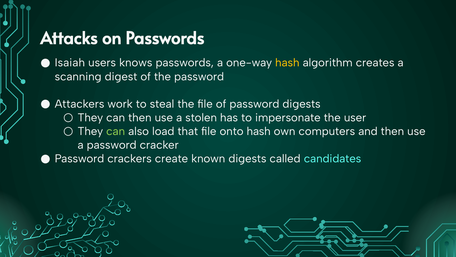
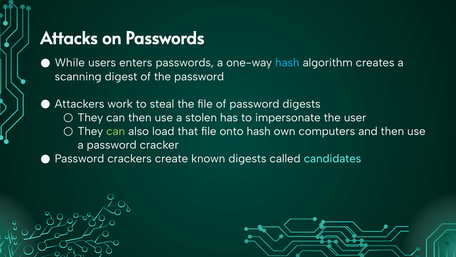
Isaiah: Isaiah -> While (70, 63)
knows: knows -> enters (136, 63)
hash colour: yellow -> light blue (287, 63)
